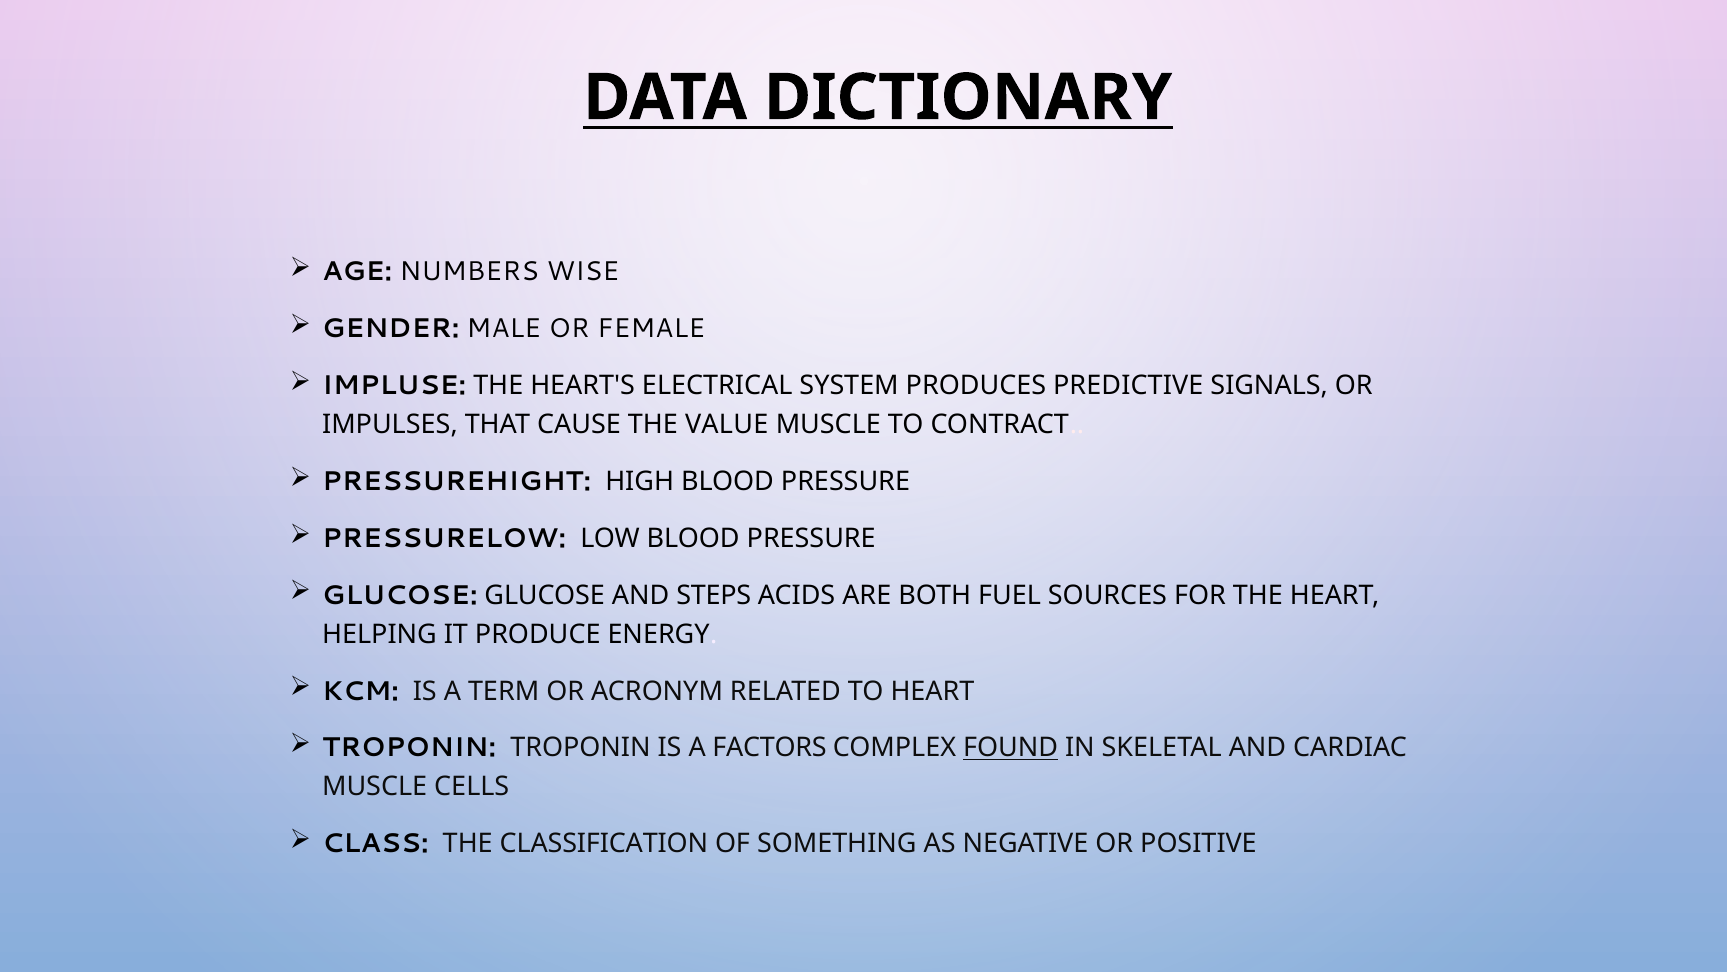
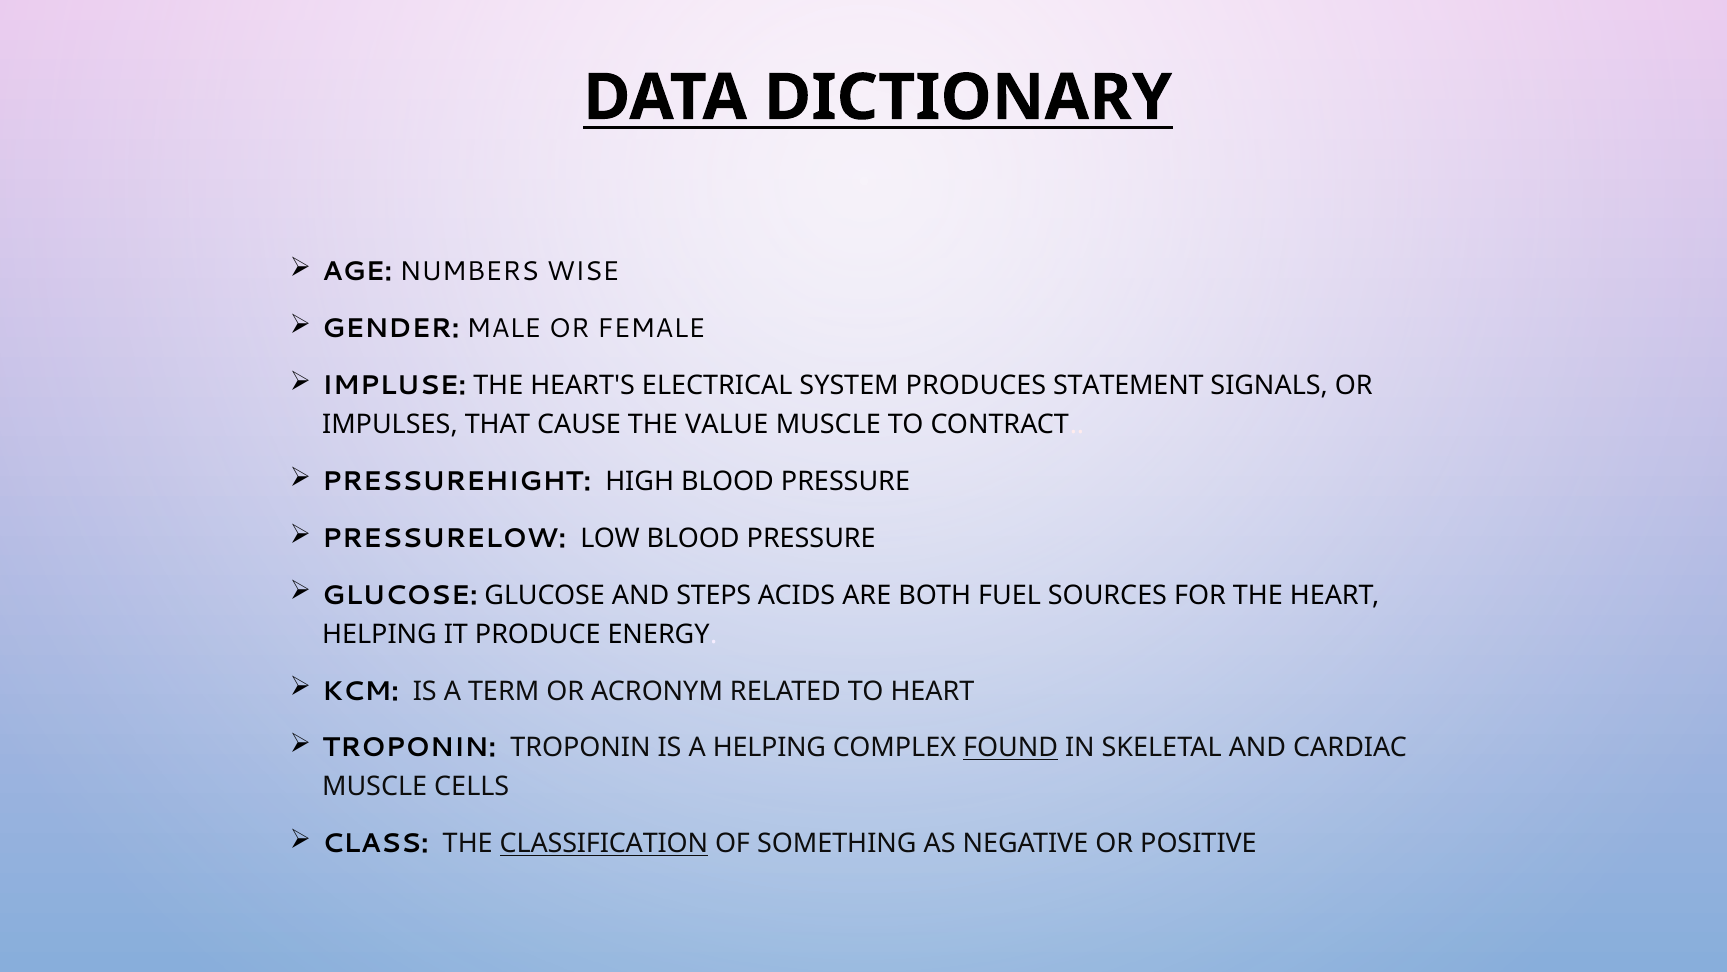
PREDICTIVE: PREDICTIVE -> STATEMENT (1128, 386)
A FACTORS: FACTORS -> HELPING (769, 748)
CLASSIFICATION underline: none -> present (604, 844)
